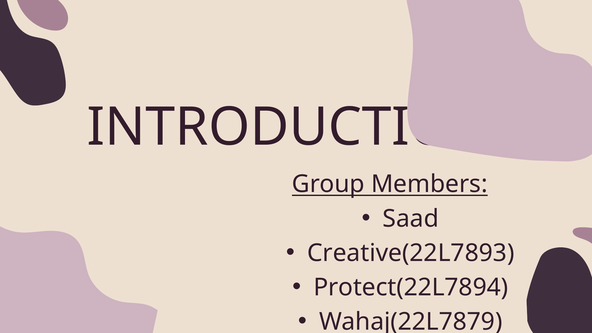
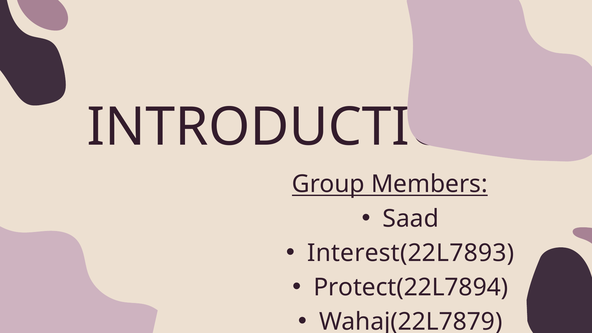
Creative(22L7893: Creative(22L7893 -> Interest(22L7893 (411, 253)
